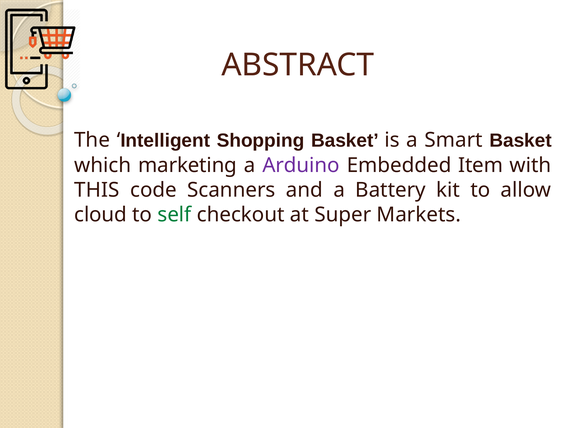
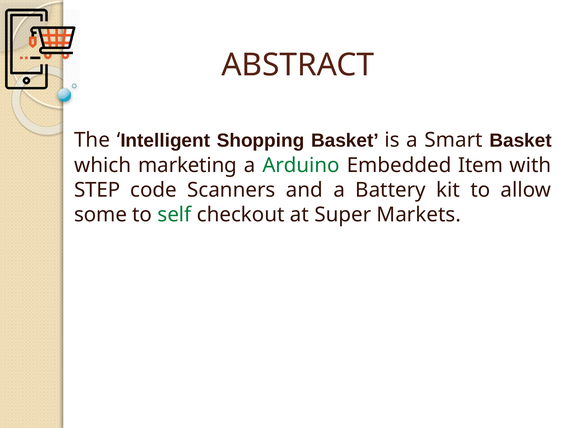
Arduino colour: purple -> green (301, 165)
THIS: THIS -> STEP (97, 190)
cloud: cloud -> some (101, 215)
